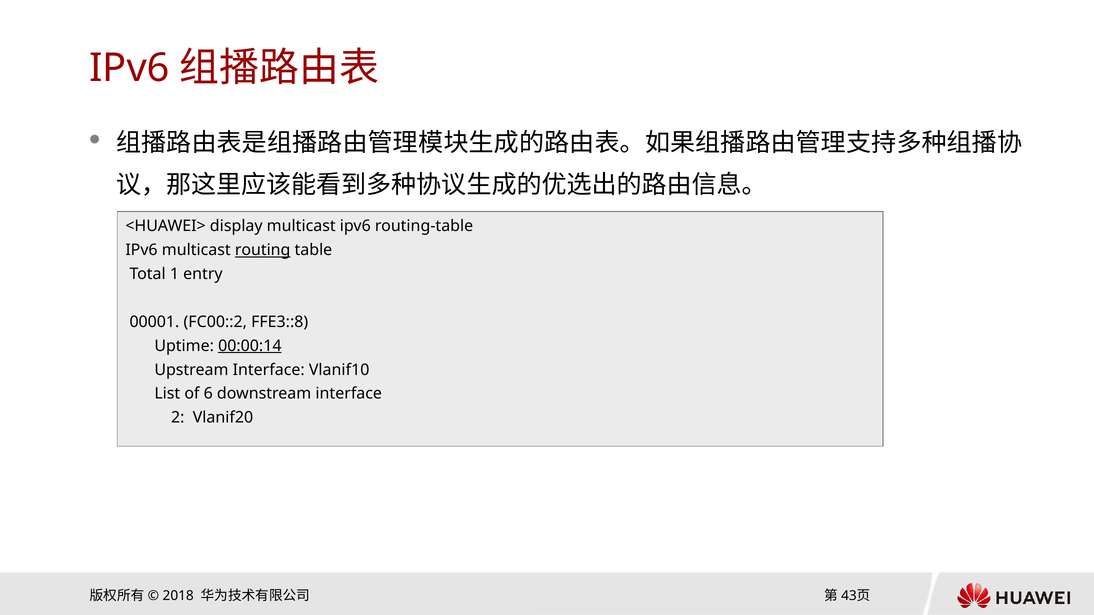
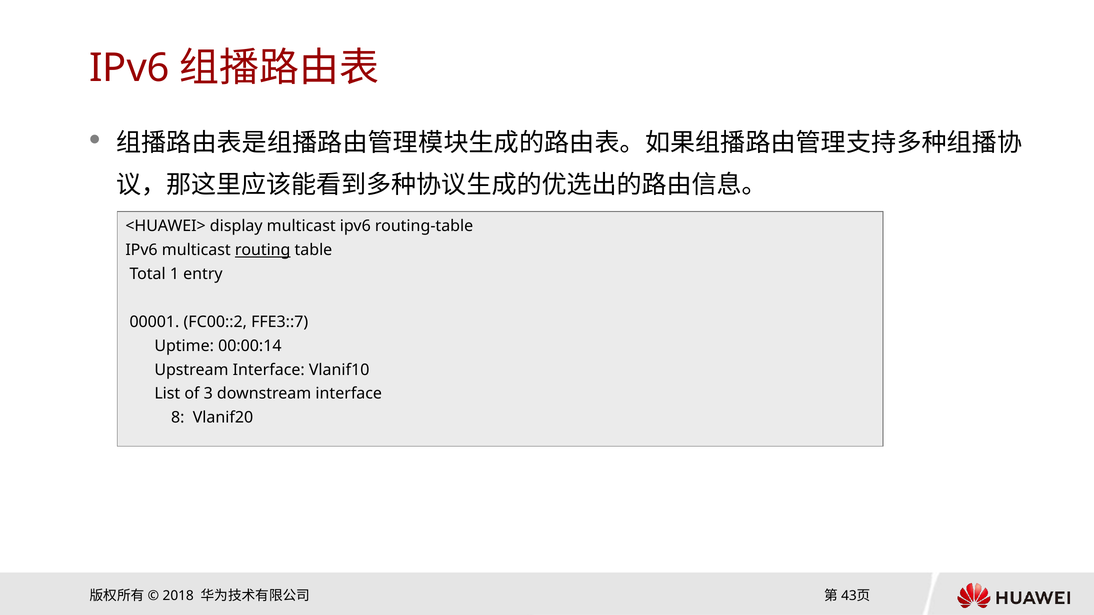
FFE3::8: FFE3::8 -> FFE3::7 (280, 322)
00:00:14 underline: present -> none (250, 346)
6: 6 -> 3 (208, 394)
2: 2 -> 8 (178, 418)
